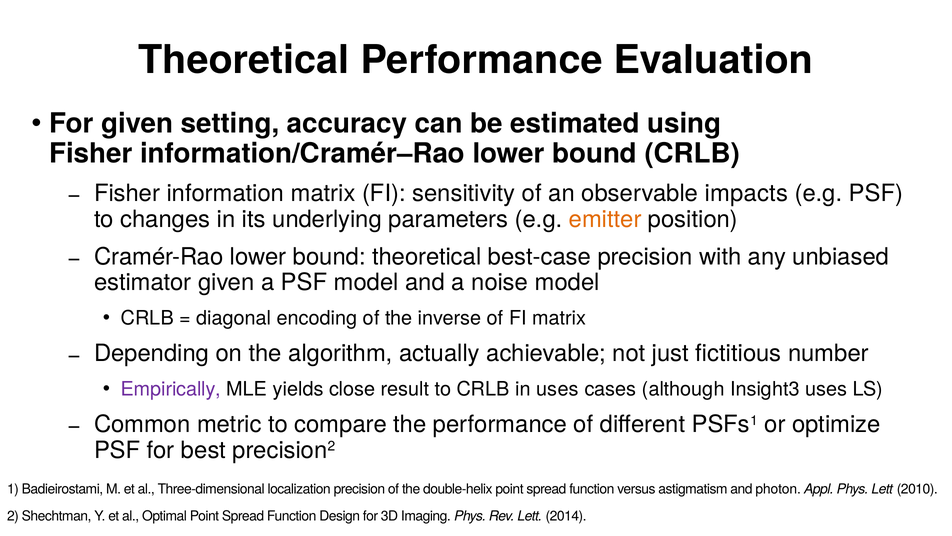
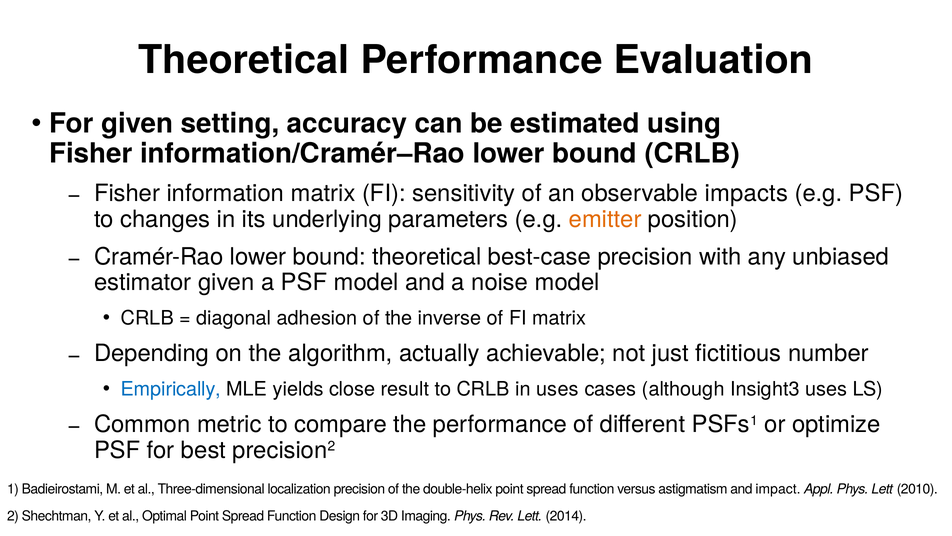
encoding: encoding -> adhesion (317, 318)
Empirically colour: purple -> blue (171, 389)
photon: photon -> impact (778, 489)
